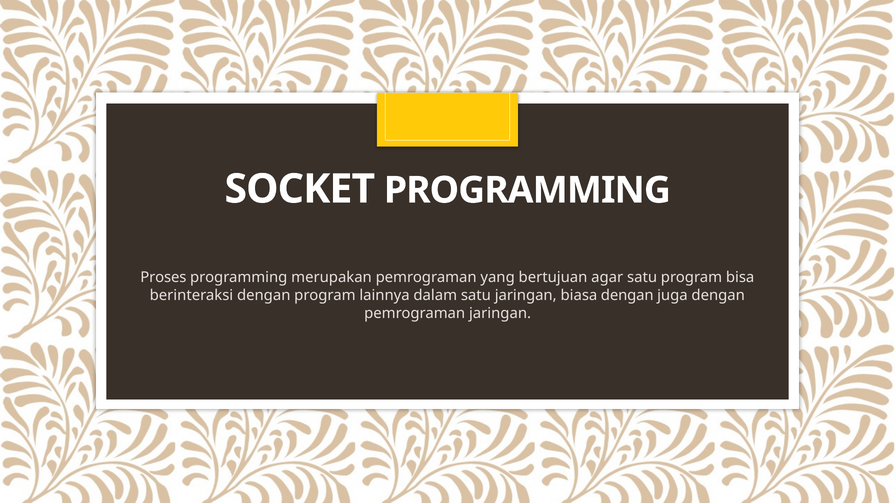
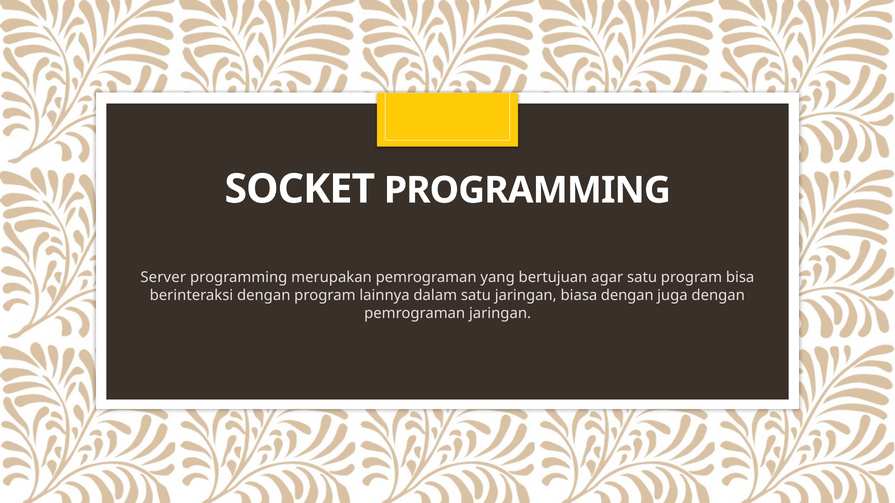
Proses: Proses -> Server (163, 278)
